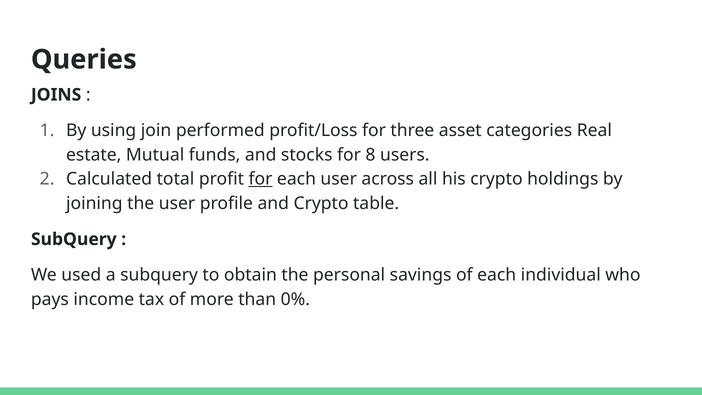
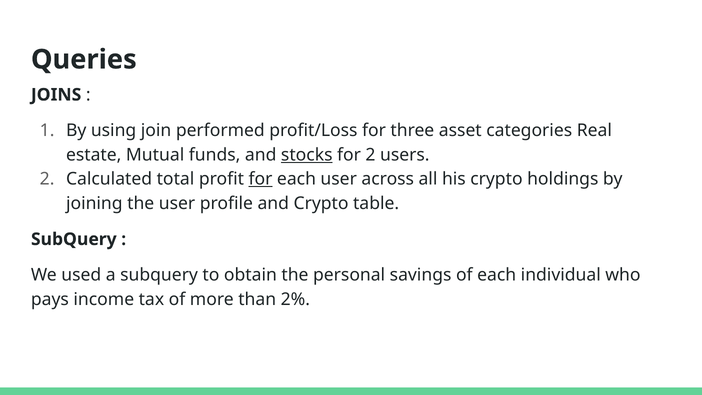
stocks underline: none -> present (307, 155)
for 8: 8 -> 2 (371, 155)
0%: 0% -> 2% (295, 299)
